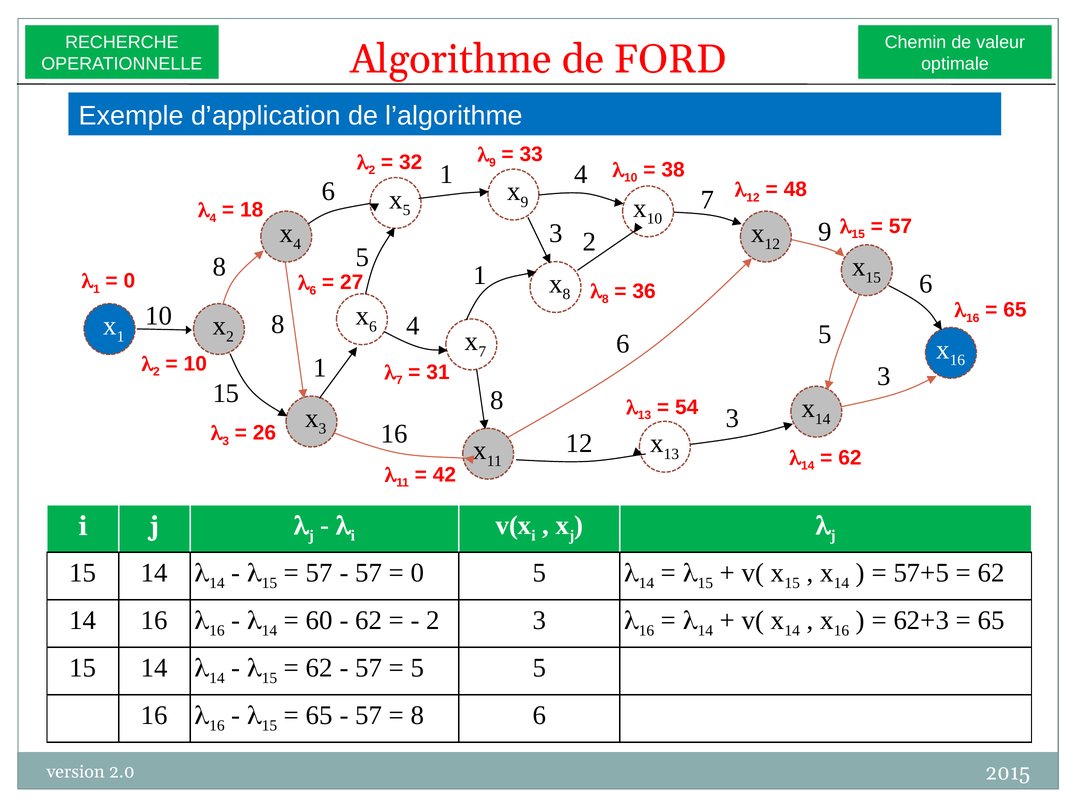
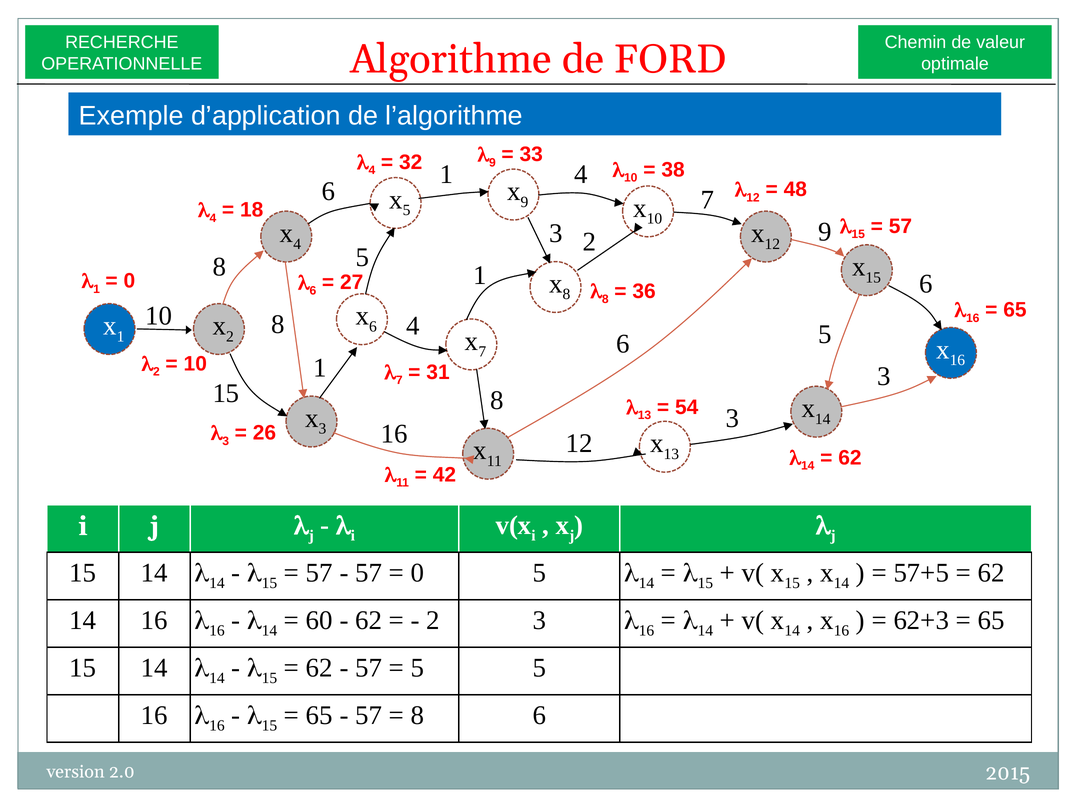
2: 2 -> 4 (372, 170)
